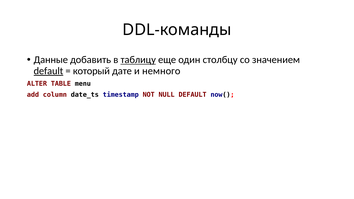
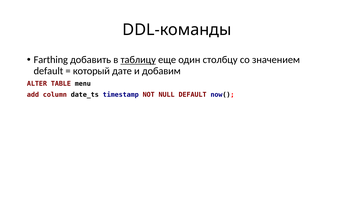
Данные: Данные -> Farthing (51, 60)
default underline: present -> none (48, 71)
немного: немного -> добавим (161, 71)
